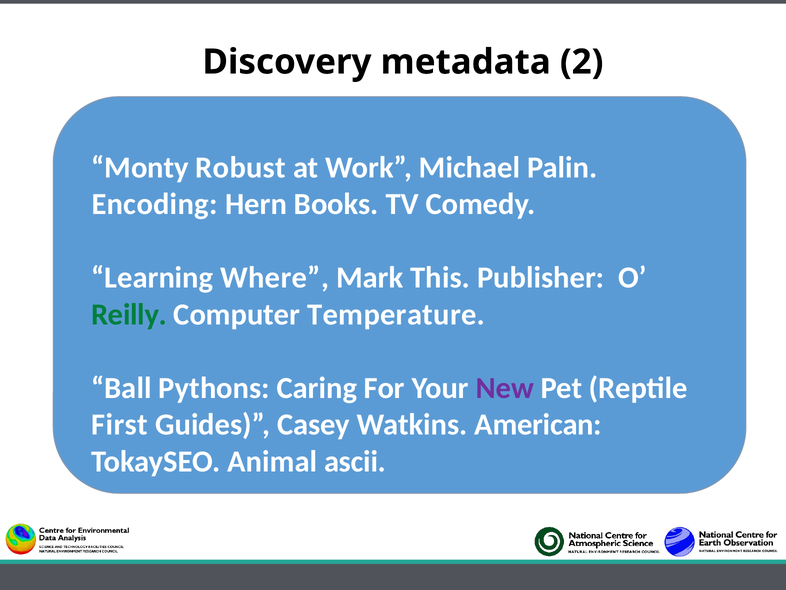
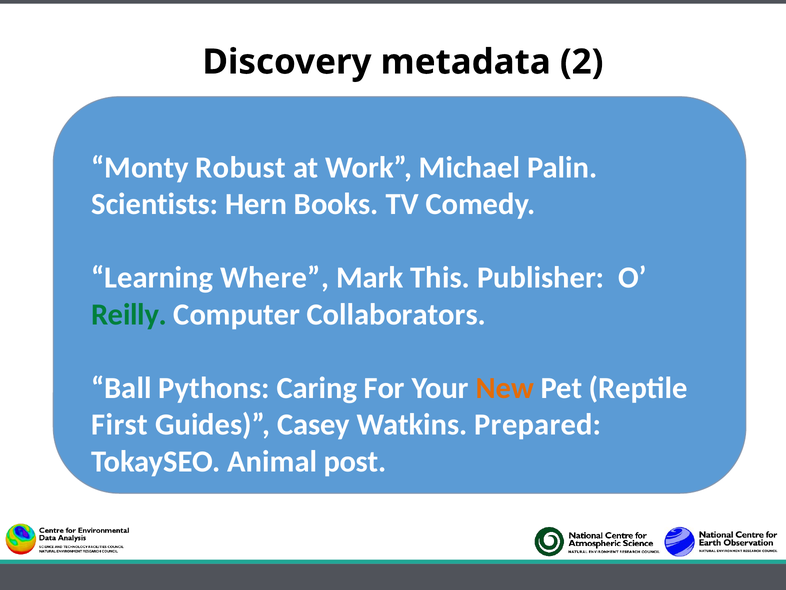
Encoding: Encoding -> Scientists (155, 204)
Temperature: Temperature -> Collaborators (396, 314)
New colour: purple -> orange (505, 388)
American: American -> Prepared (538, 424)
ascii: ascii -> post (355, 461)
